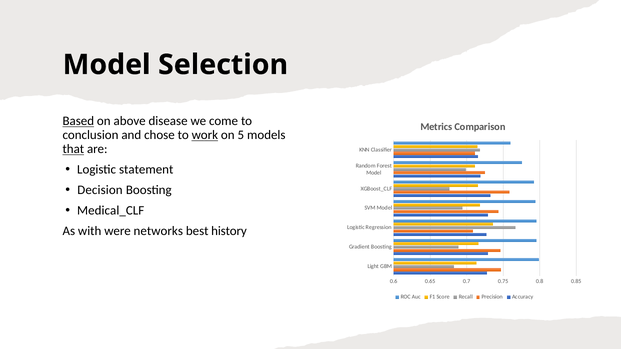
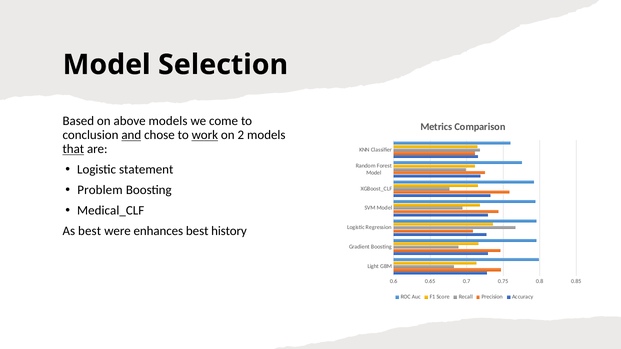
Based underline: present -> none (78, 121)
above disease: disease -> models (168, 121)
and underline: none -> present (131, 135)
5: 5 -> 2 (241, 135)
Decision: Decision -> Problem (100, 190)
As with: with -> best (90, 231)
networks: networks -> enhances (158, 231)
